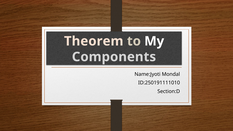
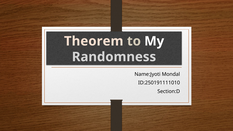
Components: Components -> Randomness (114, 57)
